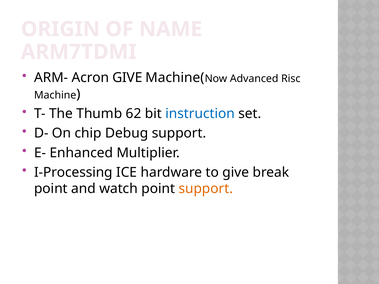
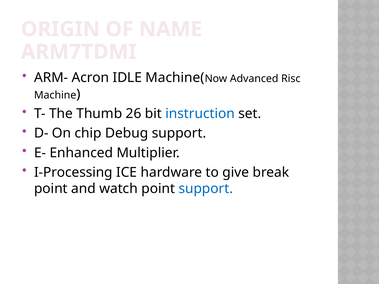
Acron GIVE: GIVE -> IDLE (127, 78)
62: 62 -> 26 (134, 114)
support colour: orange -> blue (206, 189)
